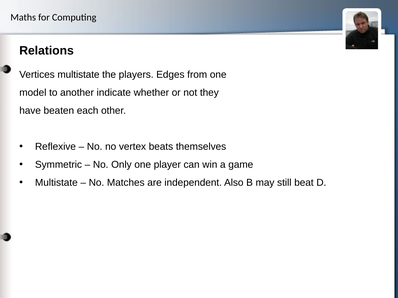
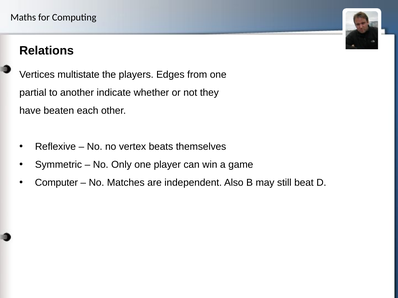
model: model -> partial (33, 93)
Multistate: Multistate -> Computer (56, 183)
